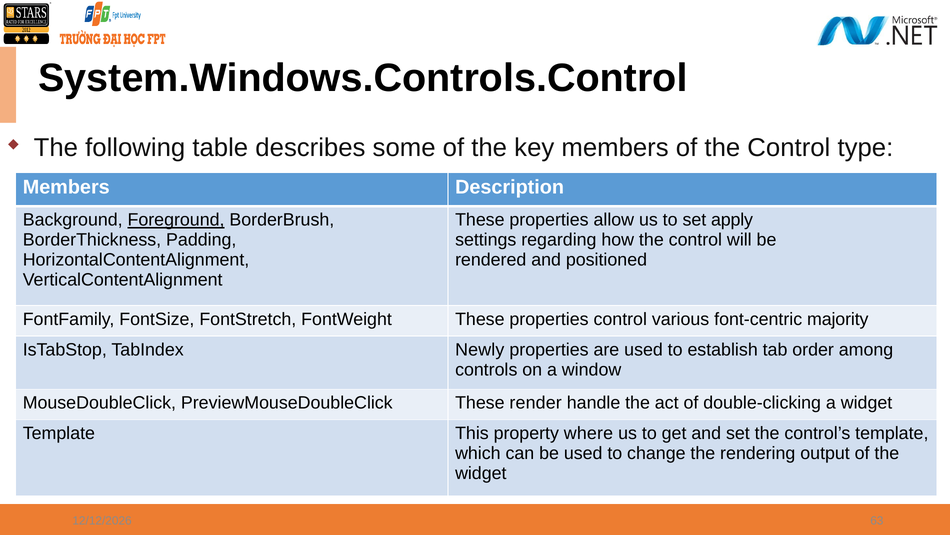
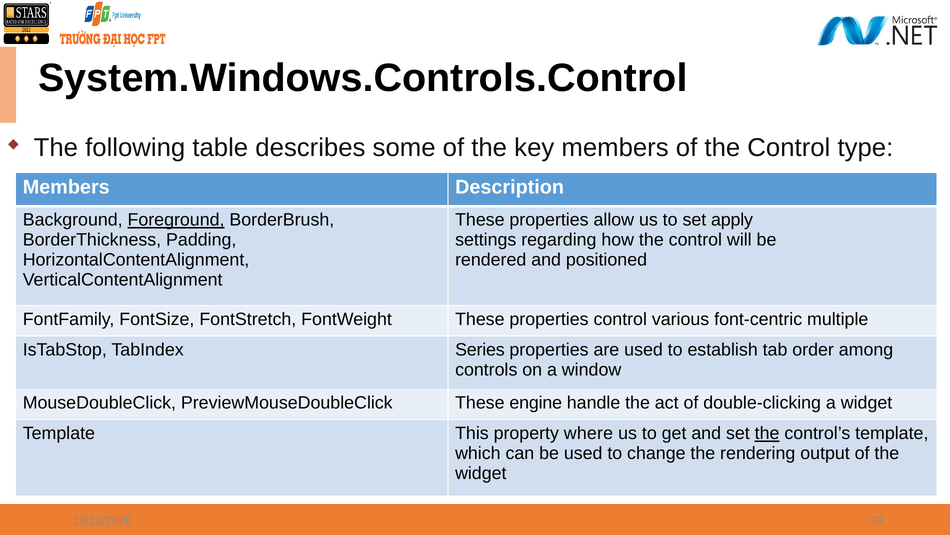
majority: majority -> multiple (838, 319)
Newly: Newly -> Series (480, 349)
render: render -> engine (536, 403)
the underline: none -> present (767, 433)
63: 63 -> 33 (877, 520)
